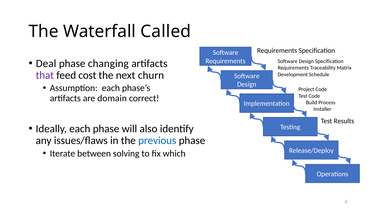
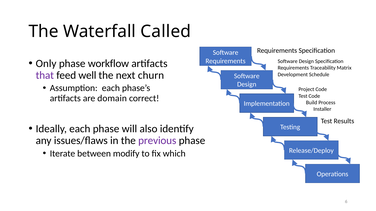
Deal: Deal -> Only (46, 64)
changing: changing -> workflow (108, 64)
cost: cost -> well (87, 75)
previous colour: blue -> purple (157, 141)
solving: solving -> modify (126, 154)
